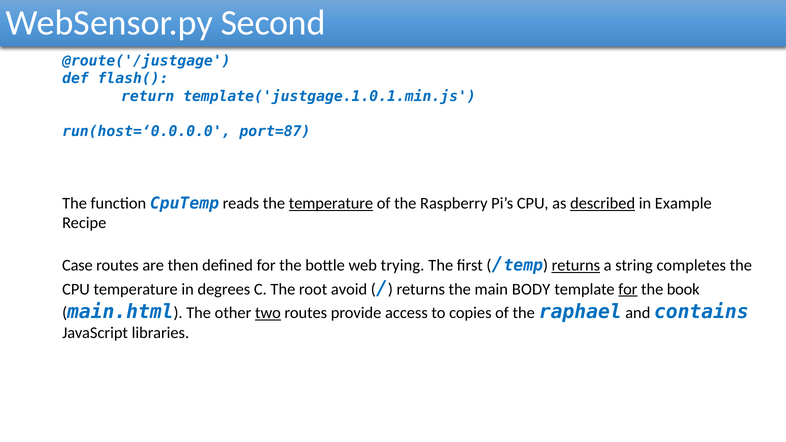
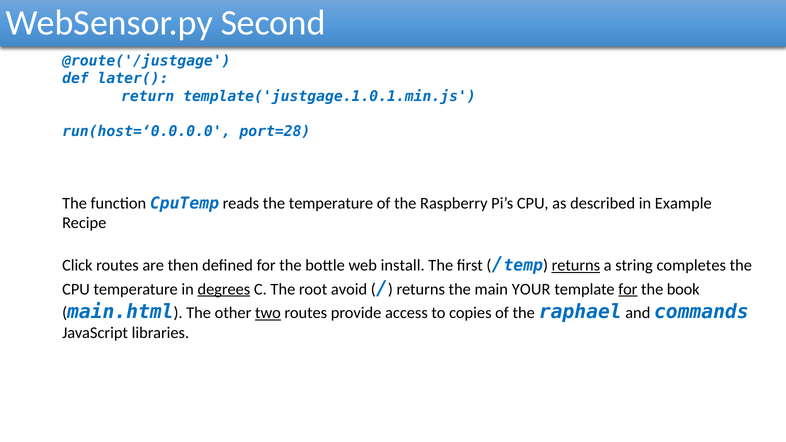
flash(: flash( -> later( (133, 79)
port=87: port=87 -> port=28 (275, 132)
temperature underline: present -> none (331, 203)
described underline: present -> none (603, 203)
Case: Case -> Click (77, 266)
trying: trying -> install (403, 266)
degrees underline: none -> present (224, 289)
BODY: BODY -> YOUR (531, 289)
contains: contains -> commands (701, 312)
